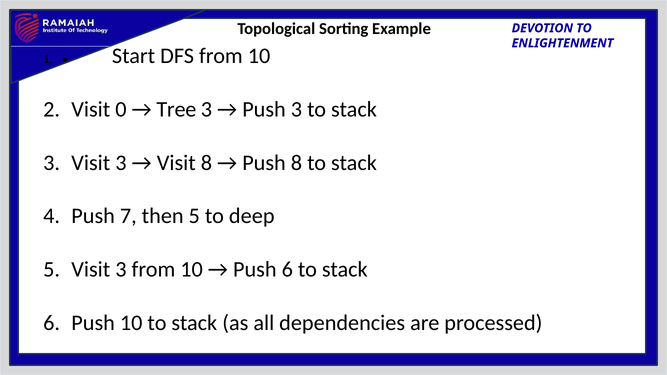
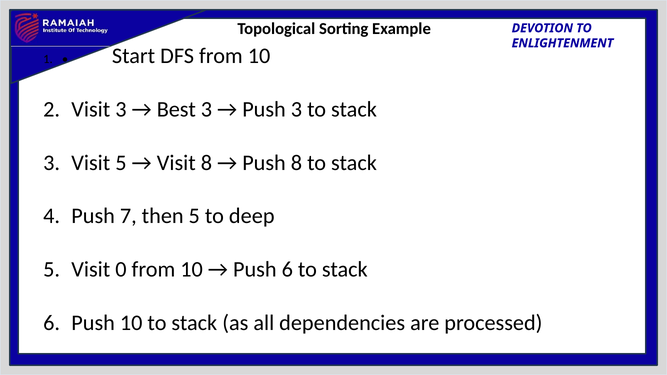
Visit 0: 0 -> 3 (121, 109)
Tree: Tree -> Best (176, 109)
3 Visit 3: 3 -> 5 (121, 163)
5 Visit 3: 3 -> 0 (121, 270)
